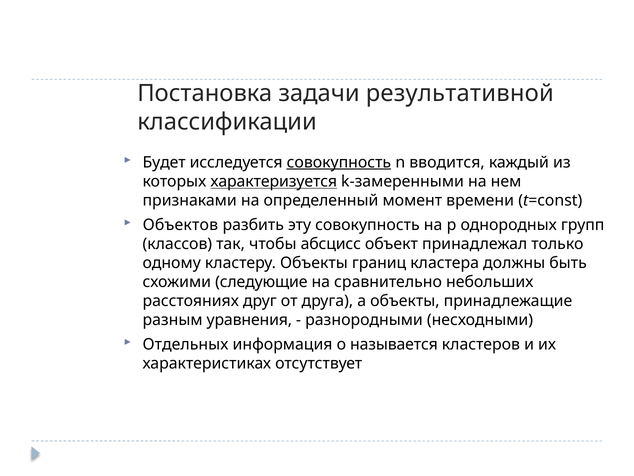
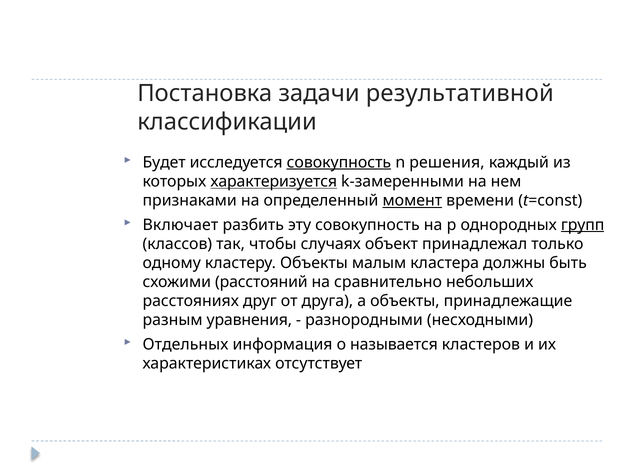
вводится: вводится -> решения (447, 162)
момент underline: none -> present (412, 200)
Объектов: Объектов -> Включает (180, 225)
групп underline: none -> present (583, 225)
абсцисс: абсцисс -> случаях (331, 244)
границ: границ -> малым (379, 263)
следующие: следующие -> расстояний (261, 282)
